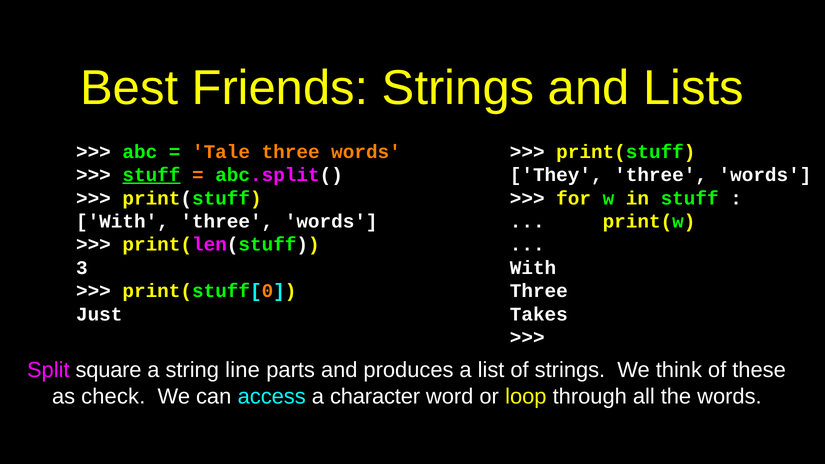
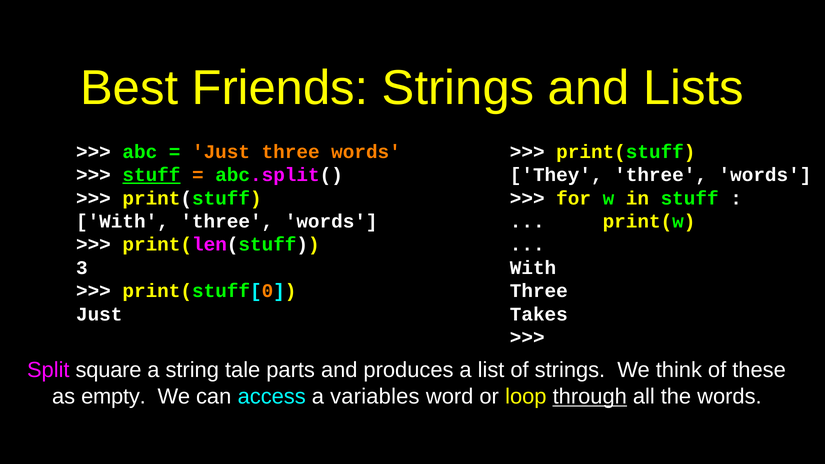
Tale: Tale -> Just (221, 152)
line: line -> tale (243, 370)
check: check -> empty (113, 397)
character: character -> variables (375, 397)
through underline: none -> present (590, 397)
